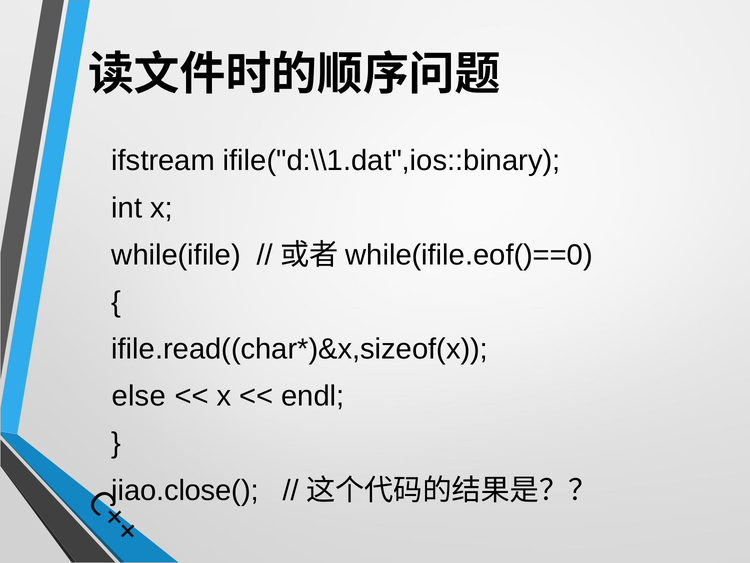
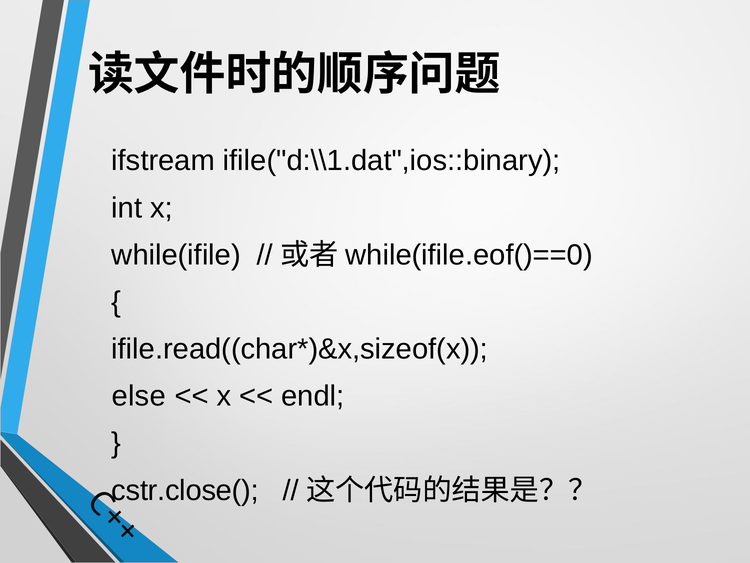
jiao.close(: jiao.close( -> cstr.close( (185, 490)
